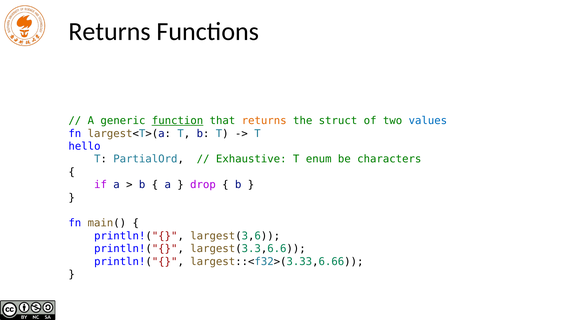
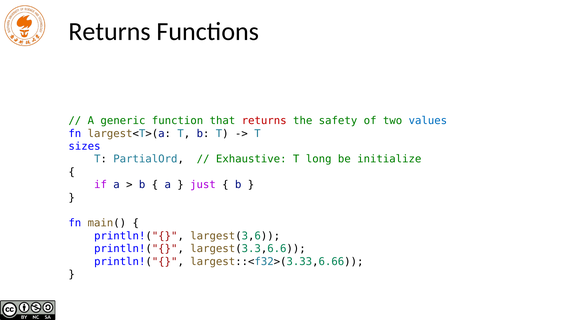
function underline: present -> none (178, 121)
returns colour: orange -> red (264, 121)
struct: struct -> safety (338, 121)
hello: hello -> sizes (84, 146)
enum: enum -> long (319, 159)
characters: characters -> initialize (389, 159)
drop: drop -> just (203, 185)
